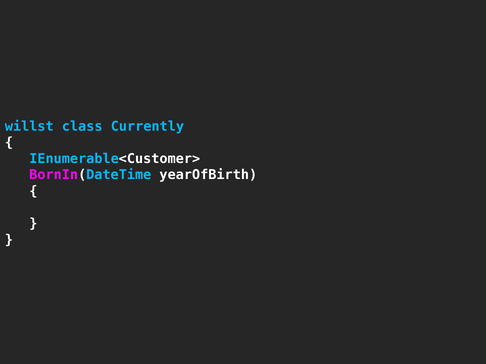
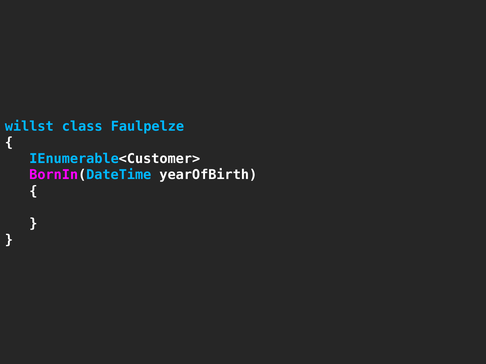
Currently: Currently -> Faulpelze (147, 126)
